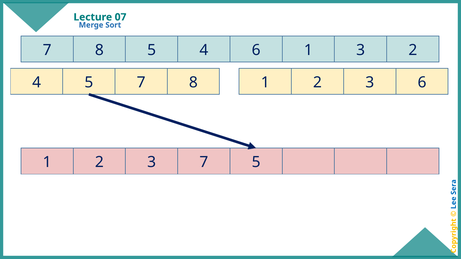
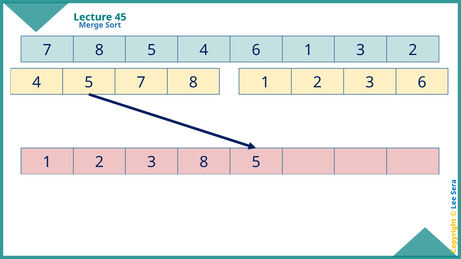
07: 07 -> 45 (121, 17)
3 7: 7 -> 8 (204, 162)
